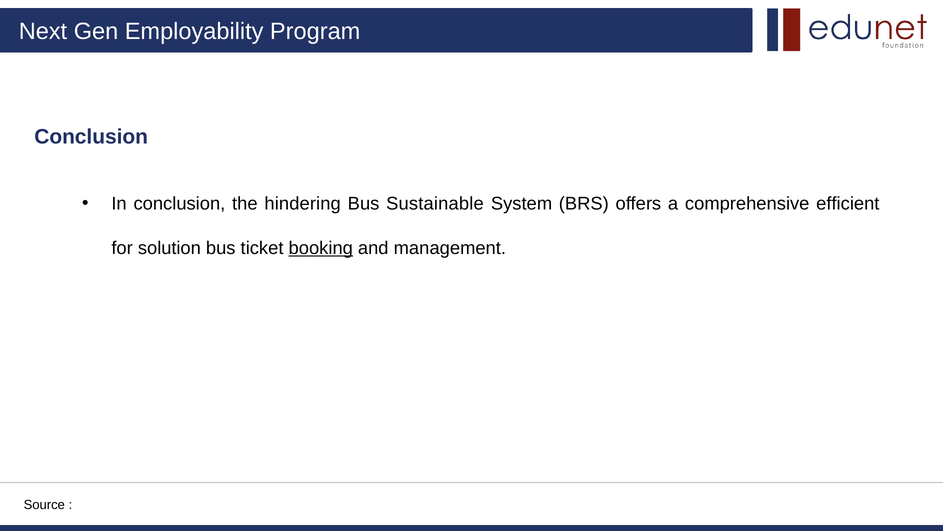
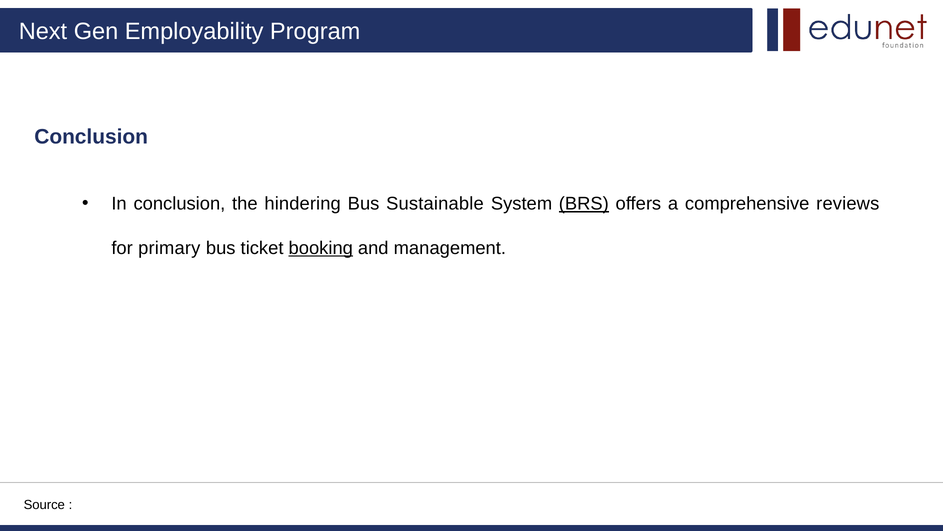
BRS underline: none -> present (584, 204)
efficient: efficient -> reviews (848, 204)
solution: solution -> primary (169, 248)
